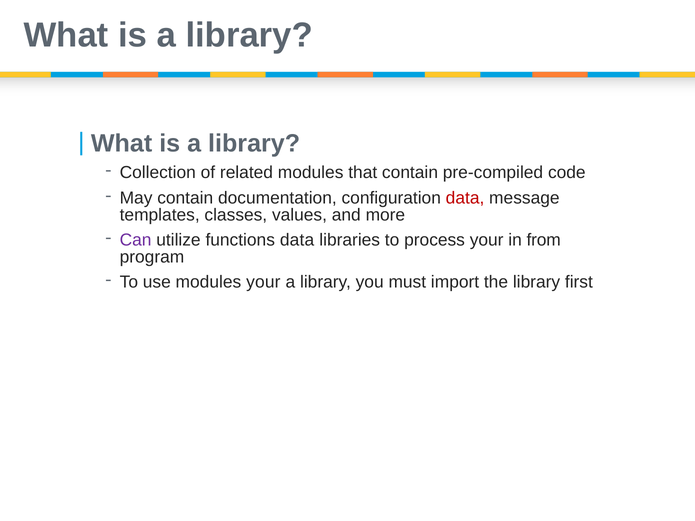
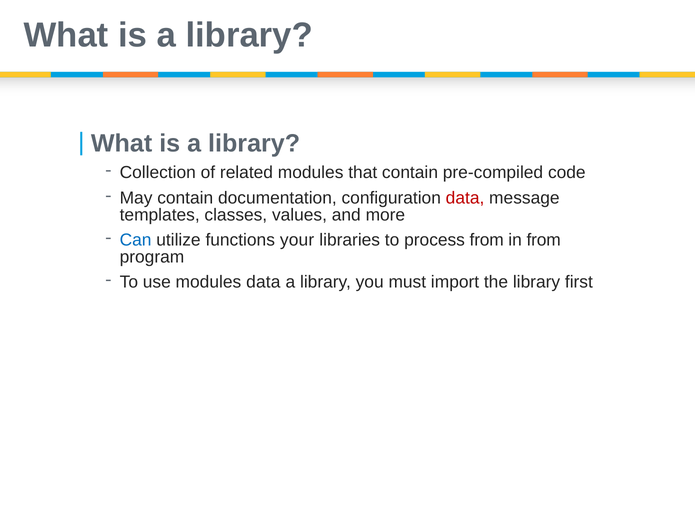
Can colour: purple -> blue (136, 240)
functions data: data -> your (297, 240)
process your: your -> from (487, 240)
modules your: your -> data (263, 282)
